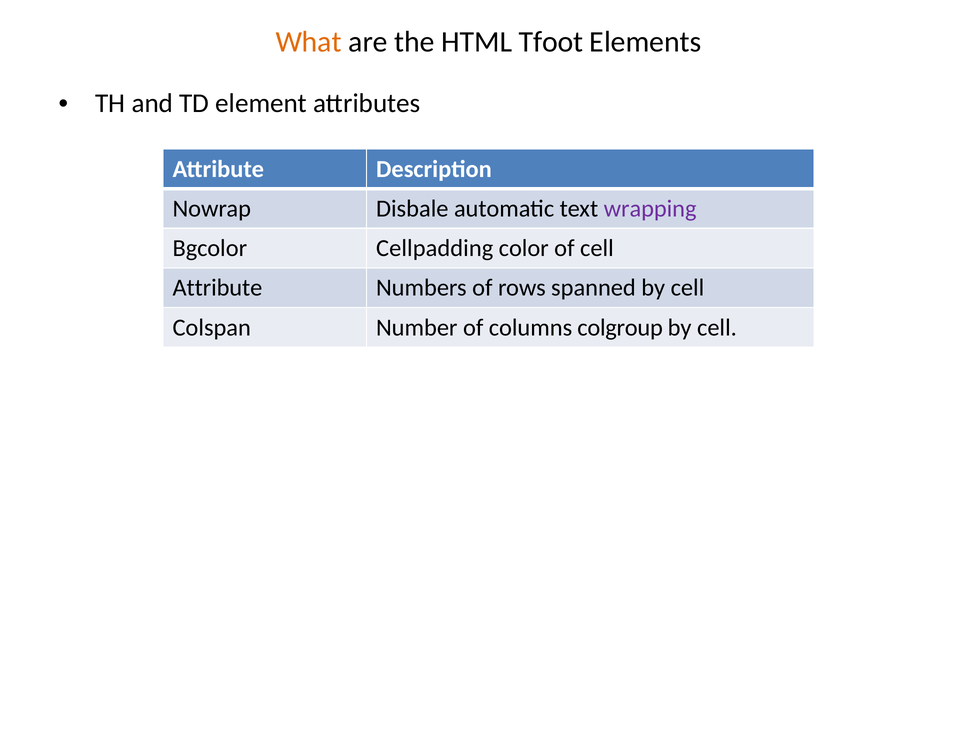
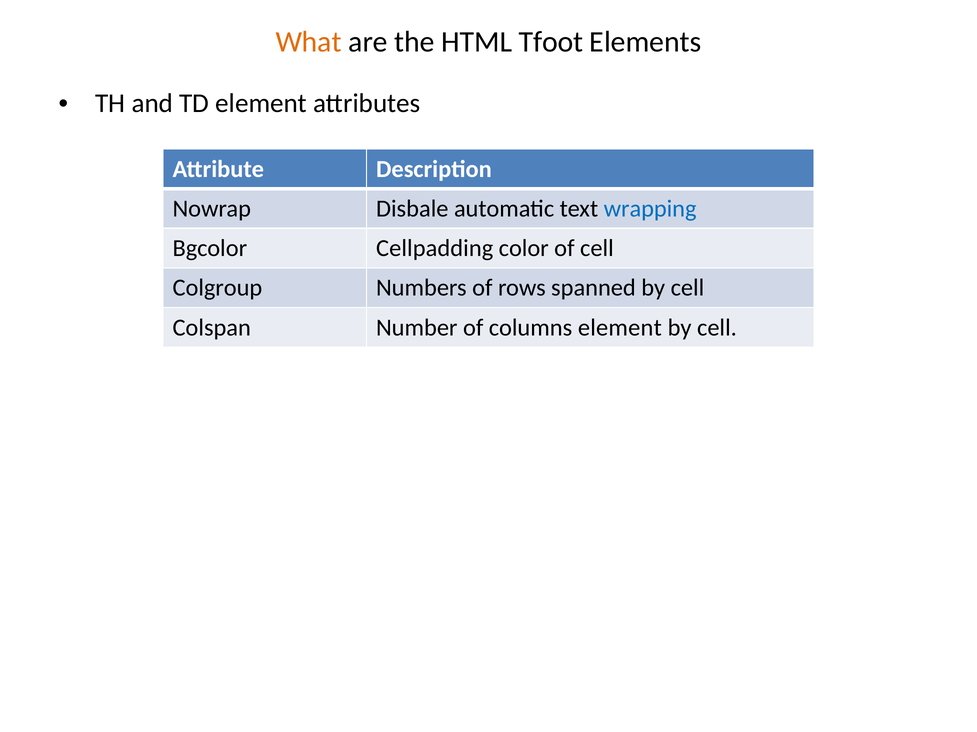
wrapping colour: purple -> blue (650, 209)
Attribute: Attribute -> Colgroup (217, 288)
columns colgroup: colgroup -> element (620, 328)
